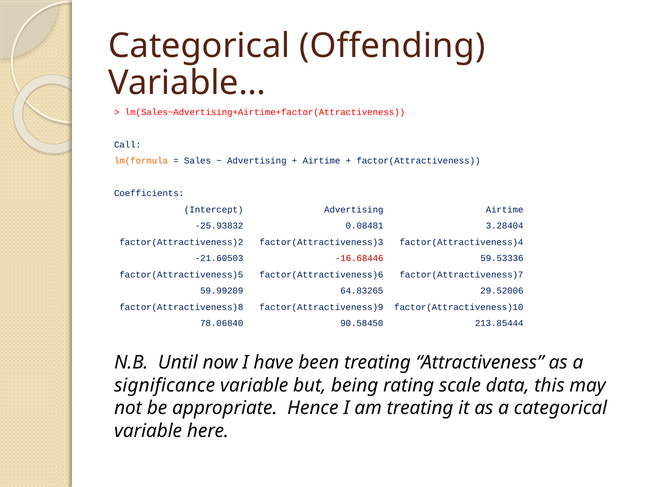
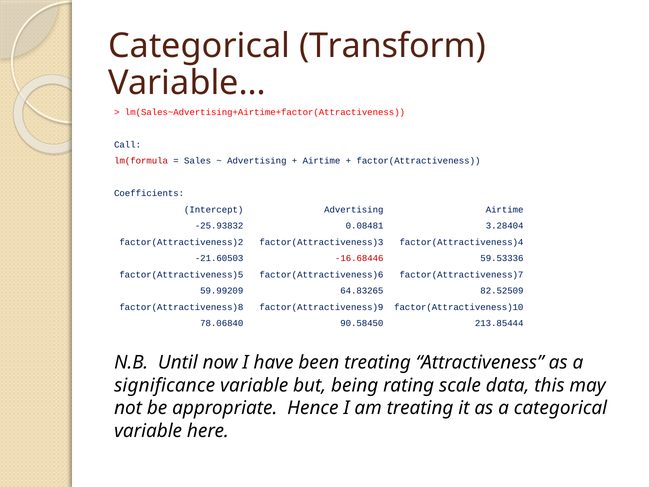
Offending: Offending -> Transform (392, 46)
lm(formula colour: orange -> red (141, 161)
29.52006: 29.52006 -> 82.52509 (502, 291)
